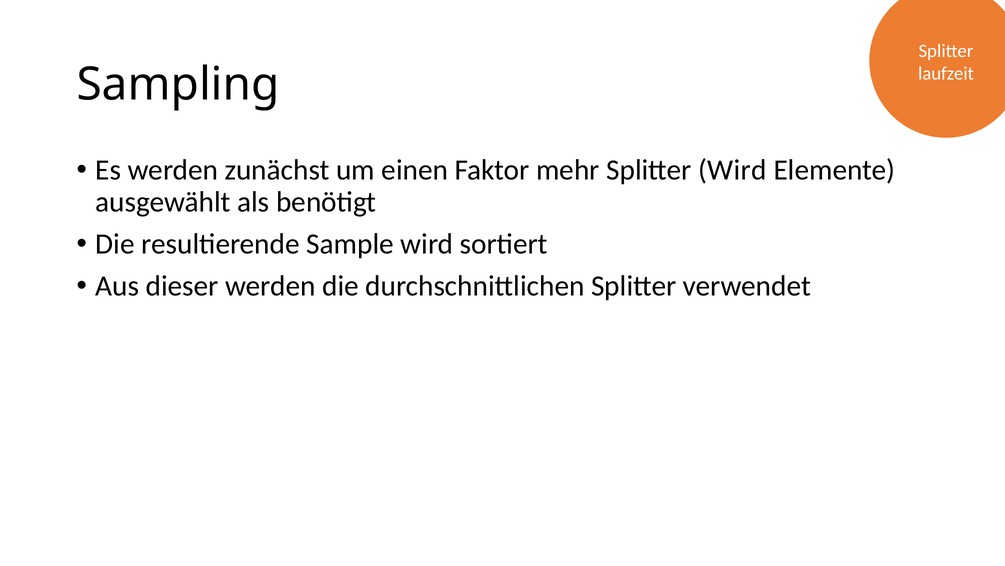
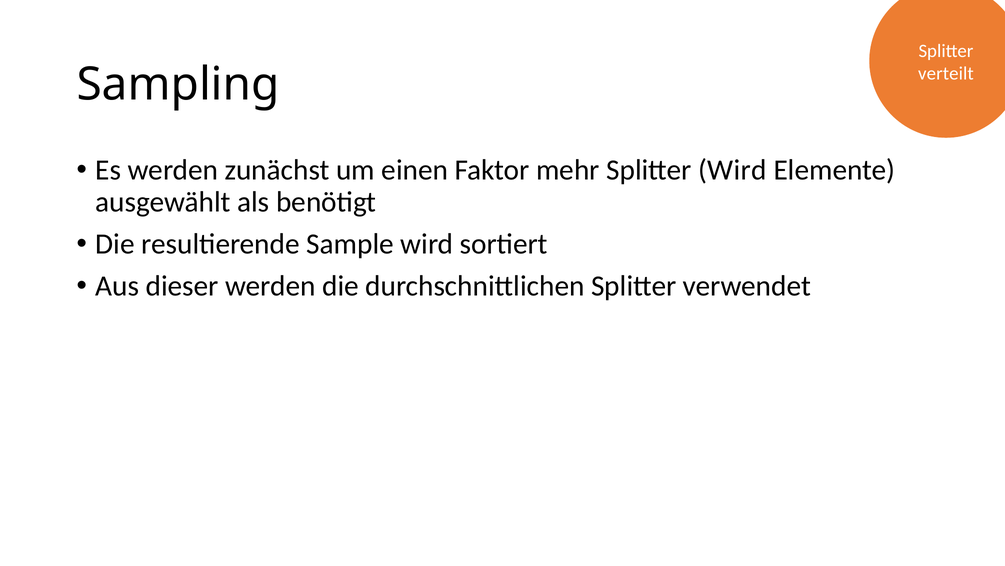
laufzeit: laufzeit -> verteilt (946, 73)
